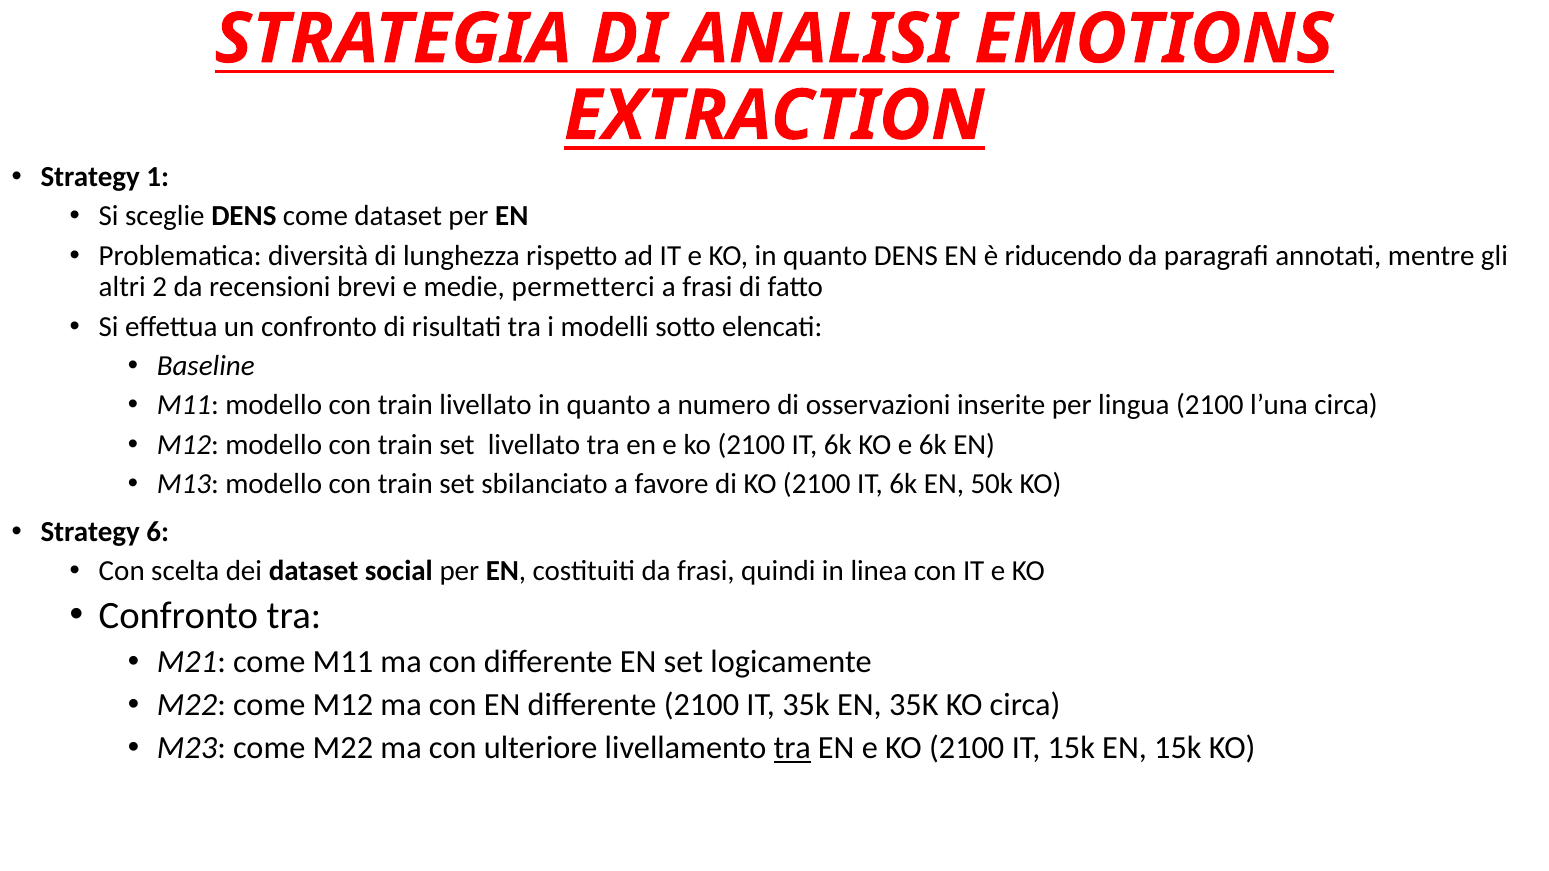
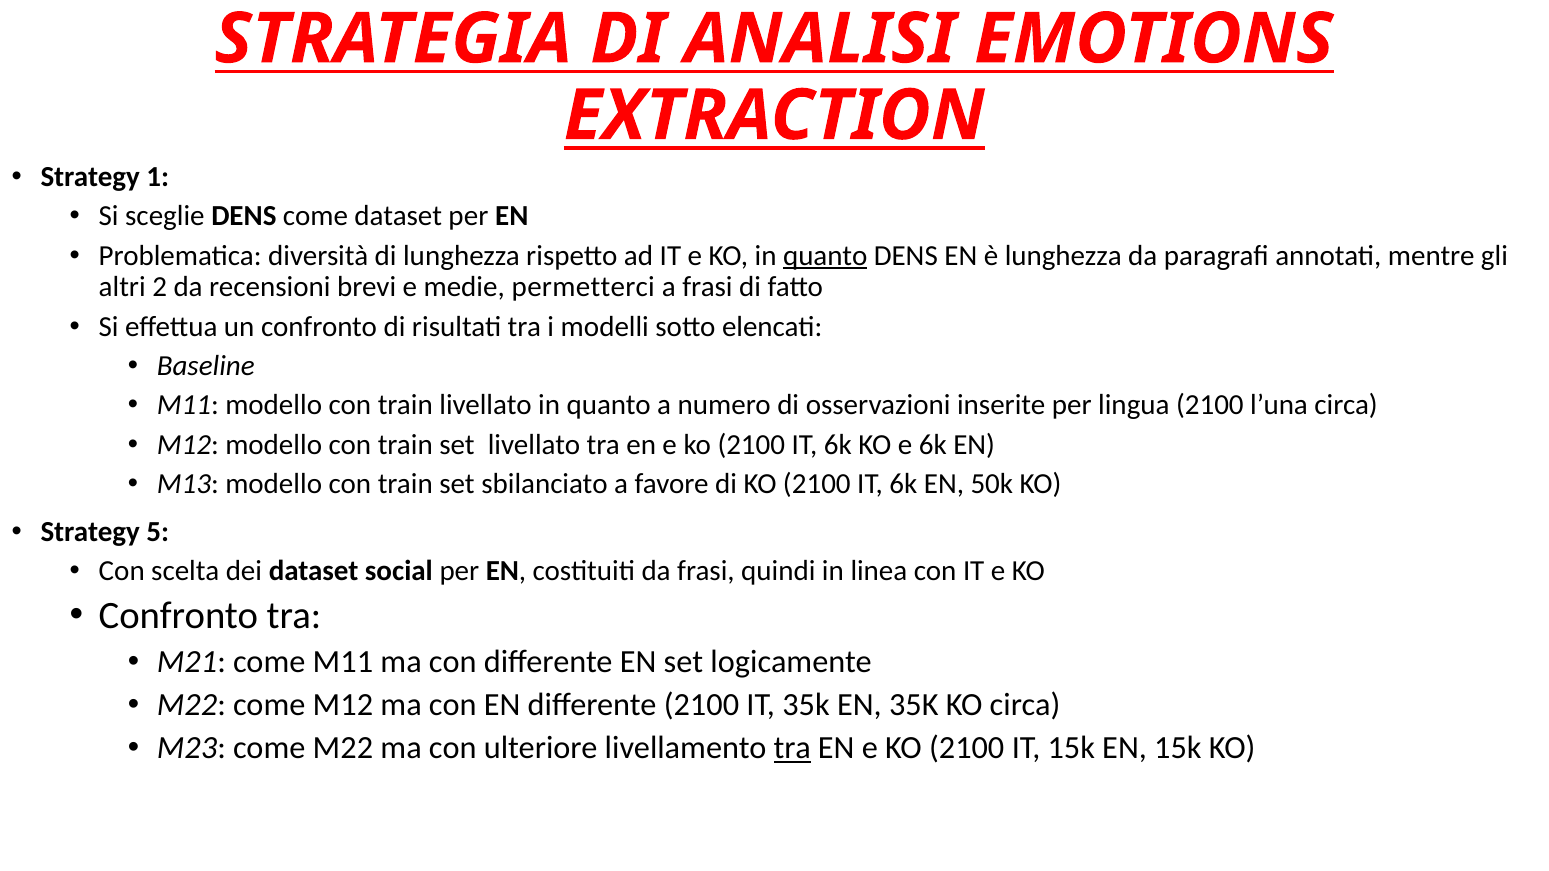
quanto underline: none -> present (825, 256)
è riducendo: riducendo -> lunghezza (1063, 256)
6: 6 -> 5 (158, 532)
